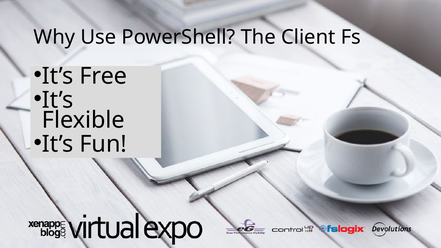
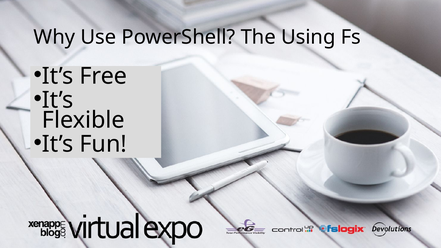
Client: Client -> Using (308, 37)
